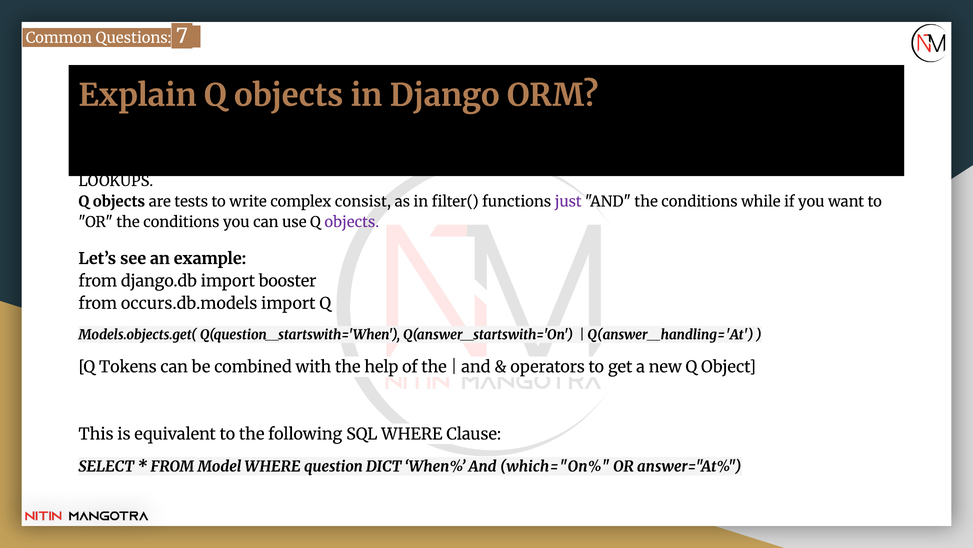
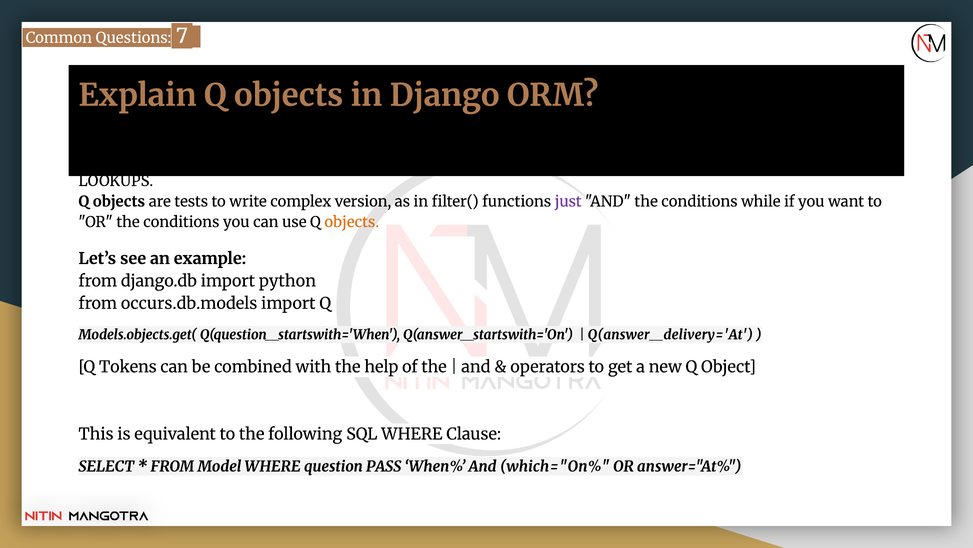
consist: consist -> version (363, 201)
objects colour: purple -> orange (352, 222)
booster: booster -> python (287, 281)
Q(answer__handling='At: Q(answer__handling='At -> Q(answer__delivery='At (670, 334)
DICT: DICT -> PASS (384, 466)
